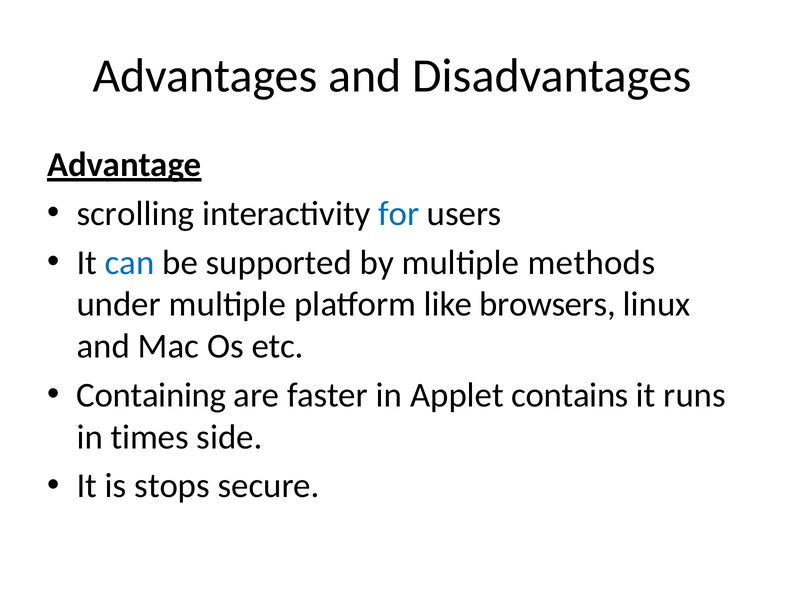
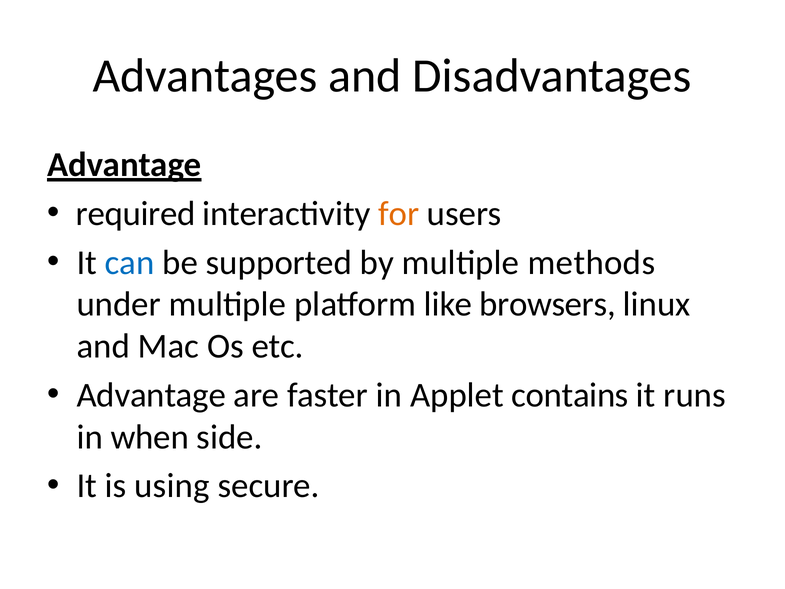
scrolling: scrolling -> required (136, 214)
for colour: blue -> orange (399, 214)
Containing: Containing -> Advantage (151, 395)
times: times -> when (150, 437)
stops: stops -> using (172, 486)
